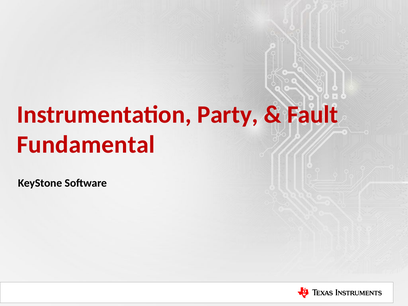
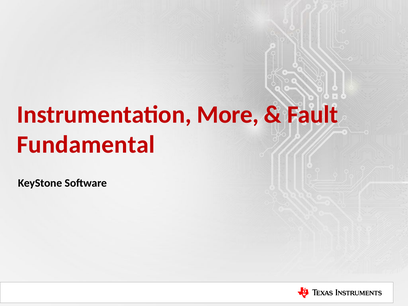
Party: Party -> More (228, 115)
